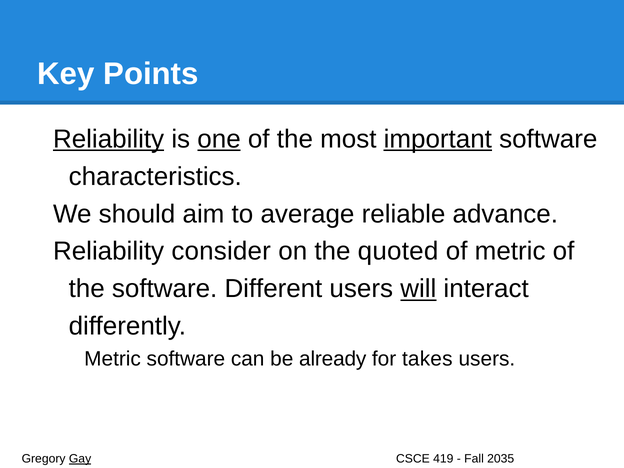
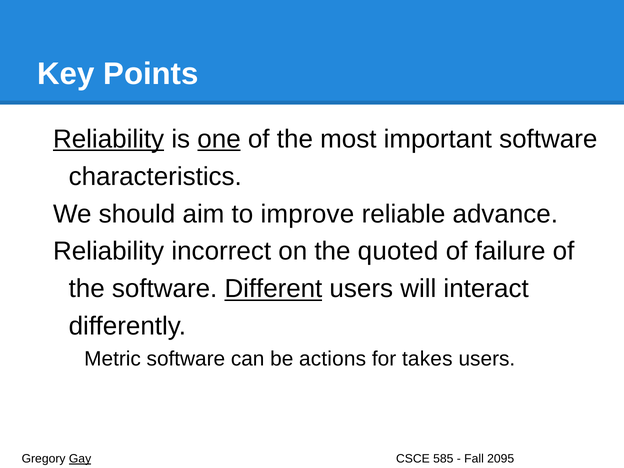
important underline: present -> none (438, 139)
average: average -> improve (307, 214)
consider: consider -> incorrect (221, 251)
of metric: metric -> failure (510, 251)
Different underline: none -> present (273, 289)
will underline: present -> none (418, 289)
already: already -> actions (333, 359)
419: 419 -> 585 (443, 459)
2035: 2035 -> 2095 (501, 459)
